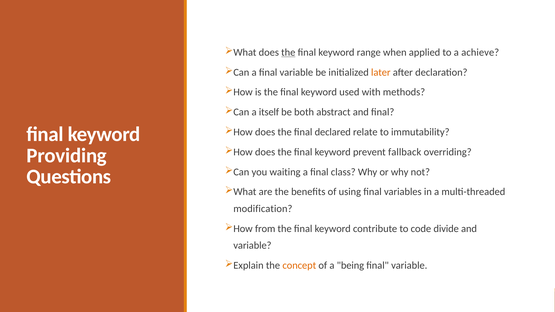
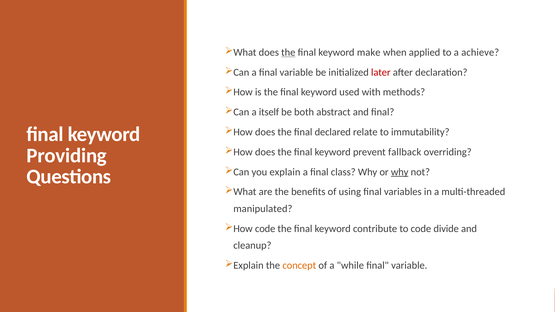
range: range -> make (369, 52)
later colour: orange -> red (381, 72)
waiting: waiting -> explain (285, 172)
why underline: none -> present (400, 172)
modification: modification -> manipulated (263, 209)
from: from -> code (265, 229)
variable: variable -> cleanup (252, 246)
being: being -> while (350, 266)
